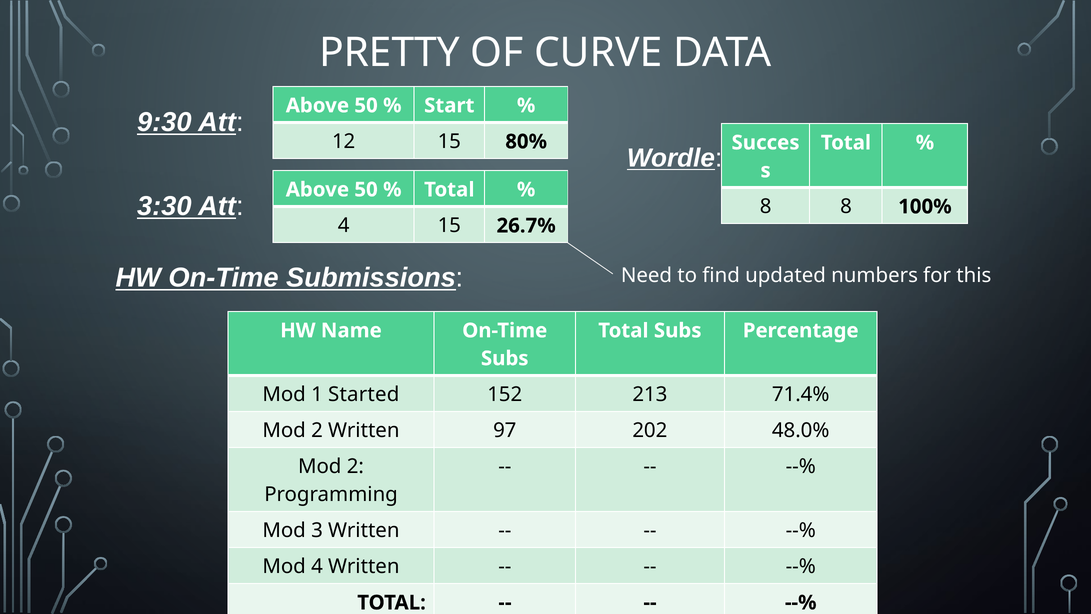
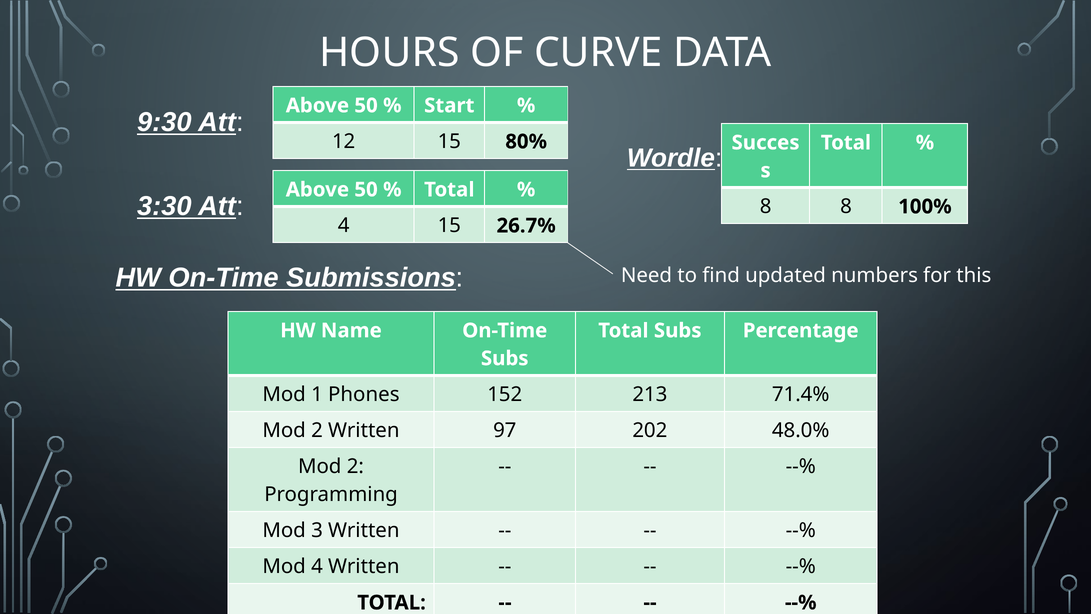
PRETTY: PRETTY -> HOURS (389, 53)
Started: Started -> Phones (364, 394)
